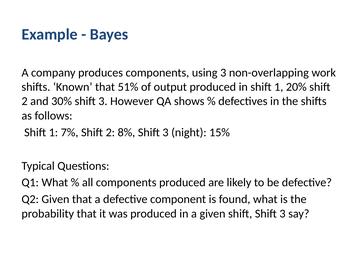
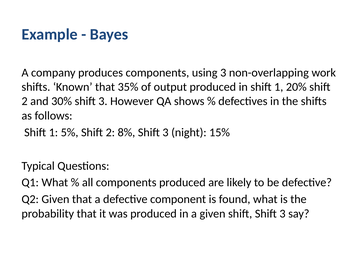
51%: 51% -> 35% (128, 87)
7%: 7% -> 5% (70, 132)
